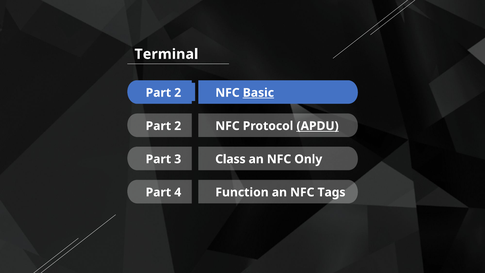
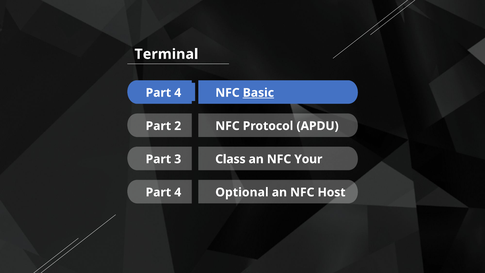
2: 2 -> 4 (178, 93)
APDU underline: present -> none (318, 126)
Only: Only -> Your (308, 159)
Function: Function -> Optional (242, 192)
Tags: Tags -> Host (332, 192)
